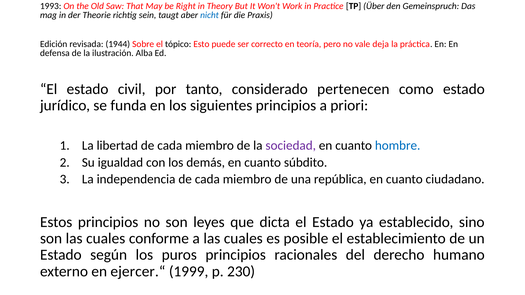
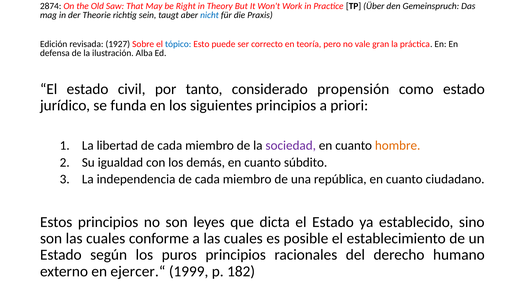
1993: 1993 -> 2874 (51, 6)
1944: 1944 -> 1927 (118, 44)
tópico colour: black -> blue (178, 44)
deja: deja -> gran (381, 44)
pertenecen: pertenecen -> propensión (353, 89)
hombre colour: blue -> orange (398, 146)
230: 230 -> 182 (241, 272)
